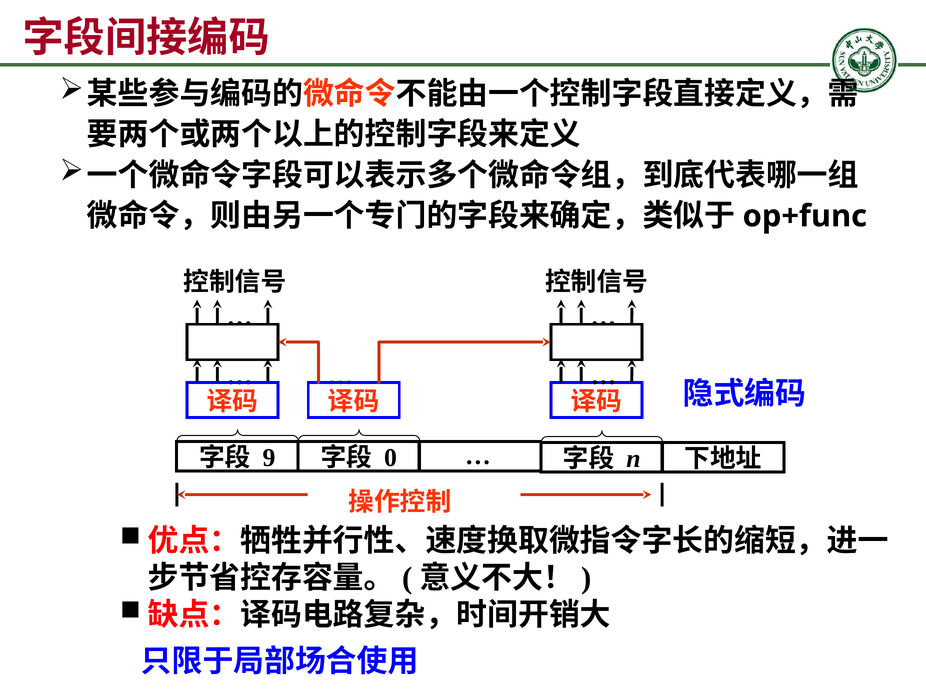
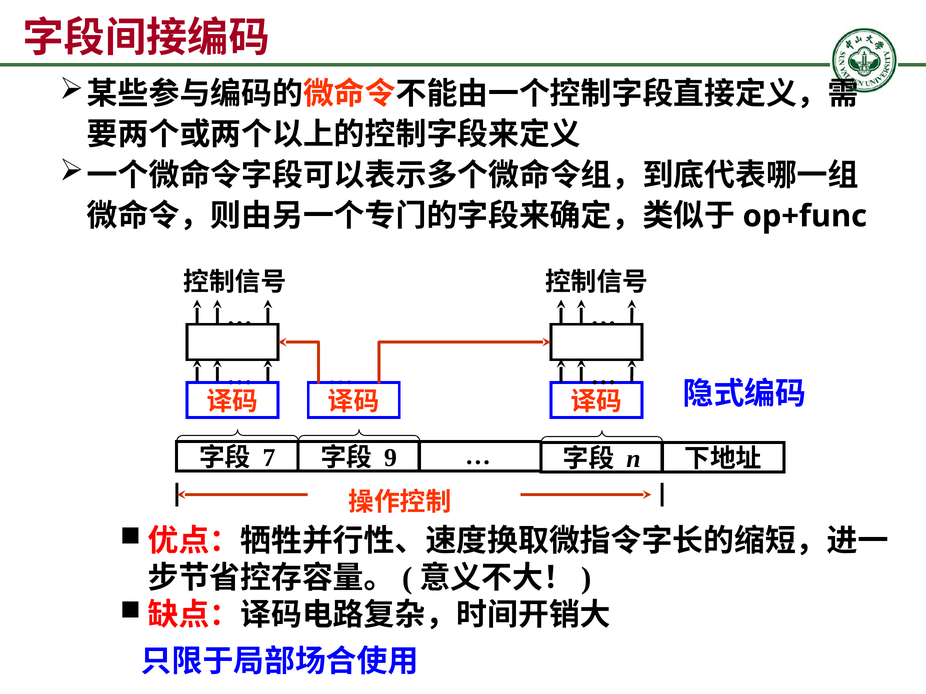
9: 9 -> 7 (269, 458)
0: 0 -> 9 (390, 458)
